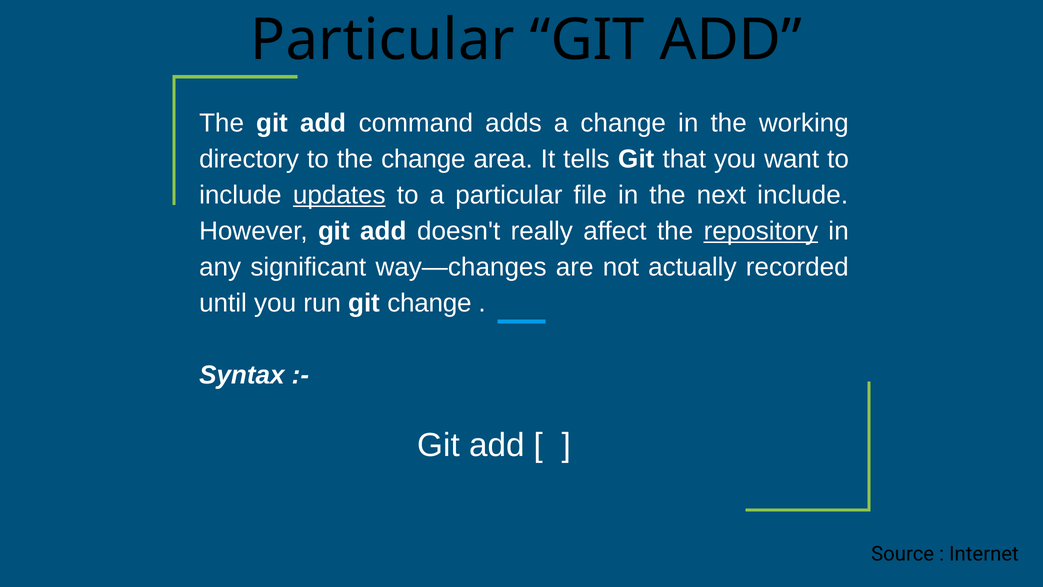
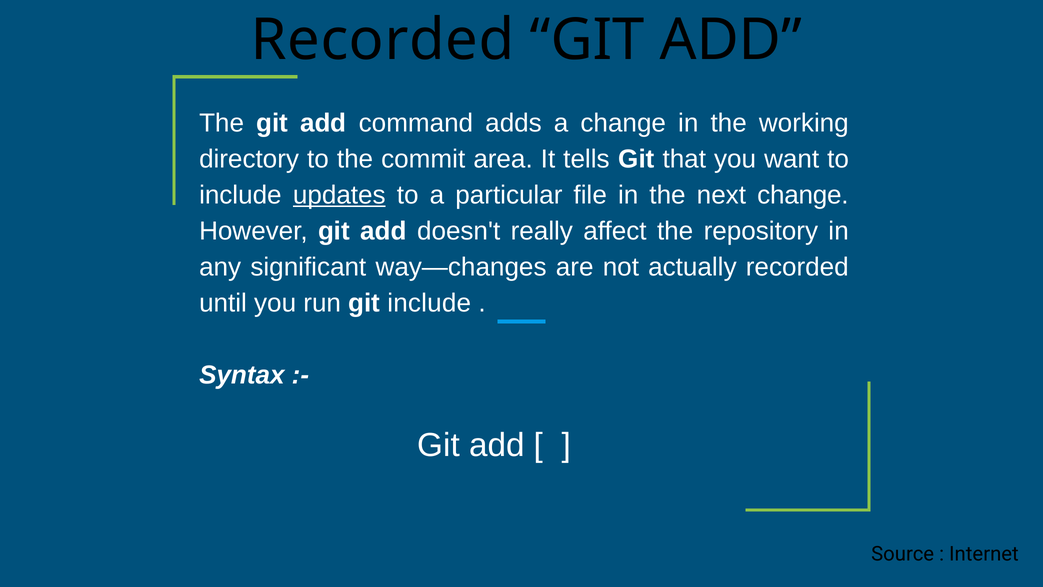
Particular: Particular -> Recorded (382, 40)
the change: change -> commit (423, 159)
next include: include -> change (803, 195)
repository underline: present -> none (761, 231)
git change: change -> include (429, 303)
